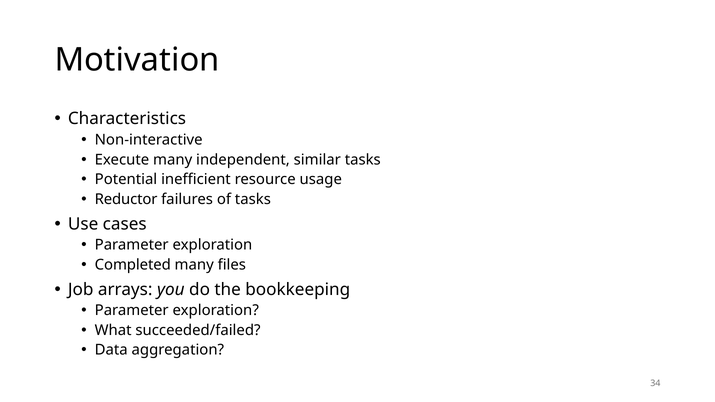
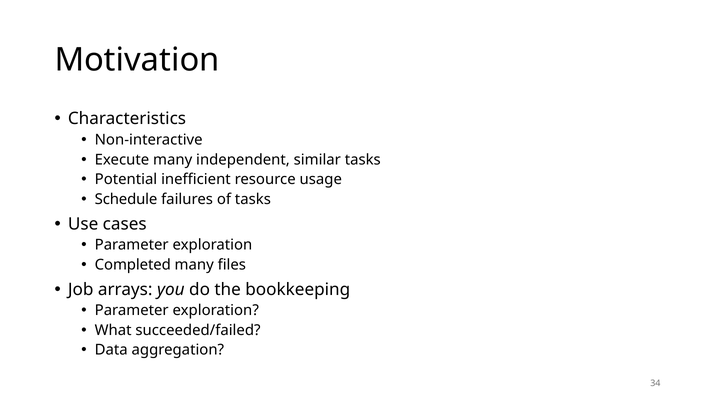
Reductor: Reductor -> Schedule (126, 199)
